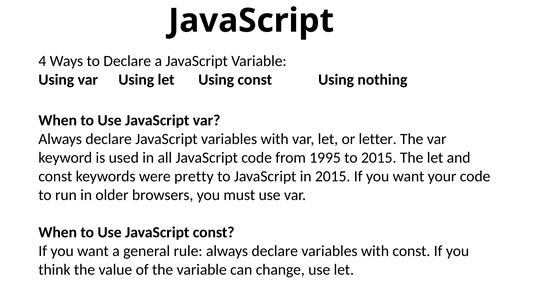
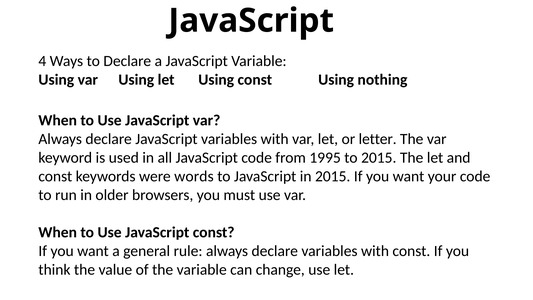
pretty: pretty -> words (194, 176)
